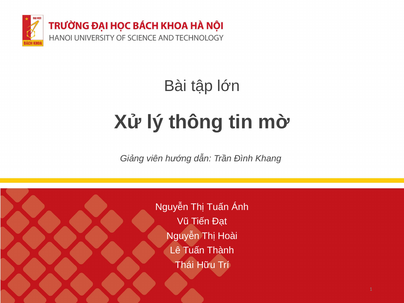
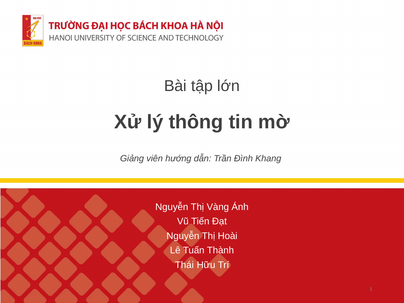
Thị Tuấn: Tuấn -> Vàng (218, 207)
